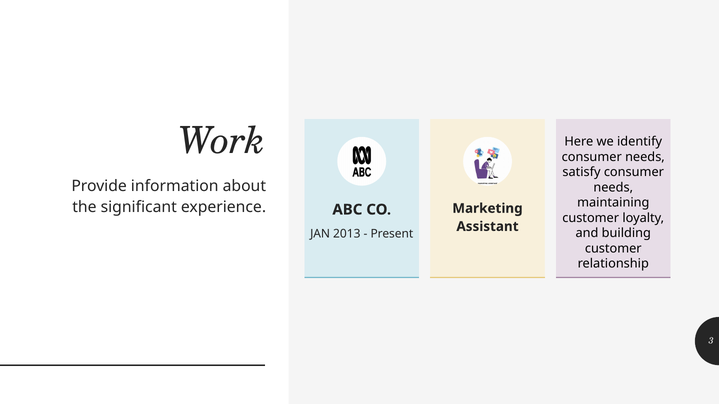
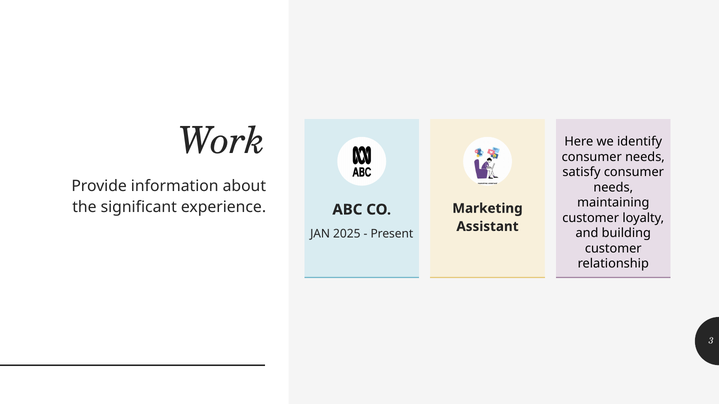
2013: 2013 -> 2025 (347, 234)
